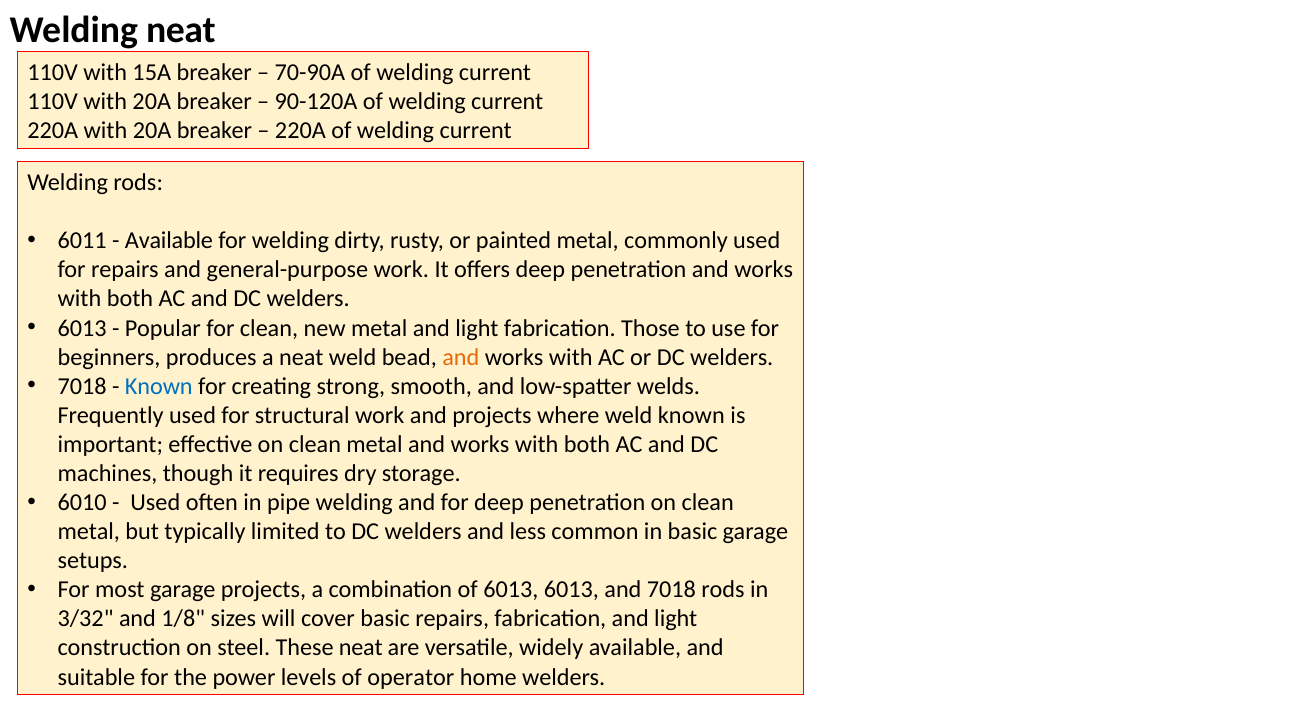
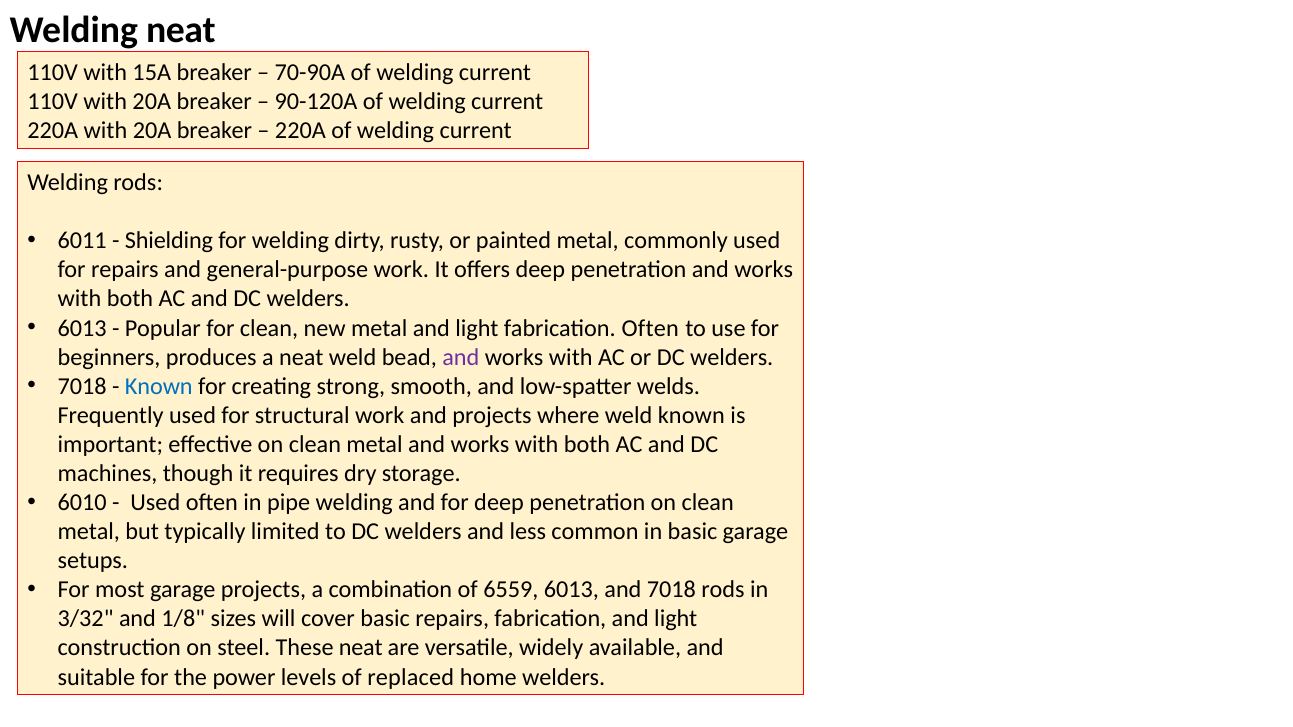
Available: Available -> Shielding (169, 241)
fabrication Those: Those -> Often (650, 328)
and colour: orange -> purple (461, 357)
of 6013: 6013 -> 6559 (511, 590)
operator: operator -> replaced (411, 677)
